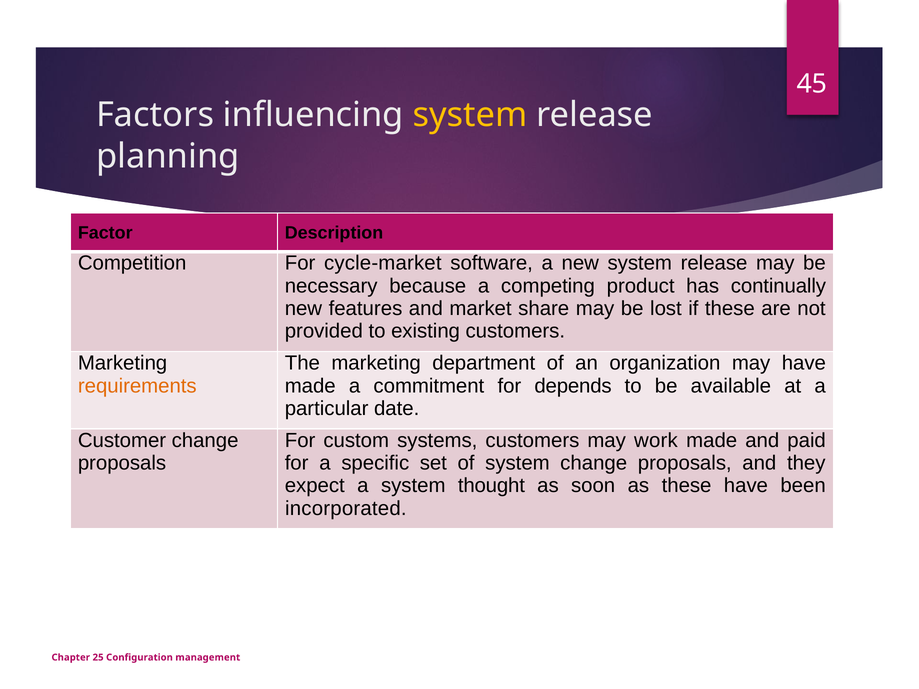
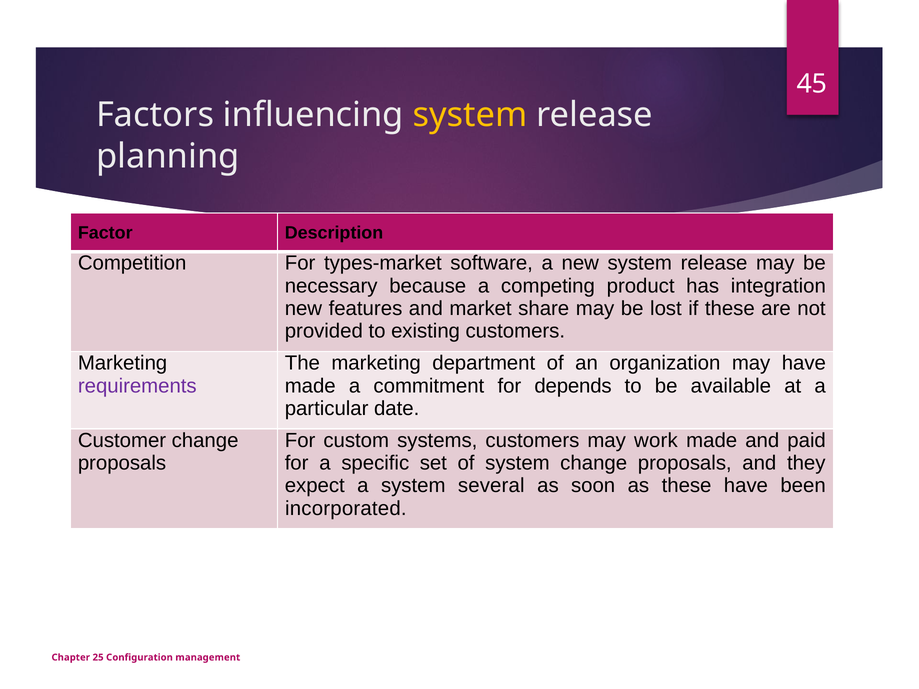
cycle-market: cycle-market -> types-market (383, 263)
continually: continually -> integration (778, 286)
requirements colour: orange -> purple (137, 386)
thought: thought -> several (491, 486)
